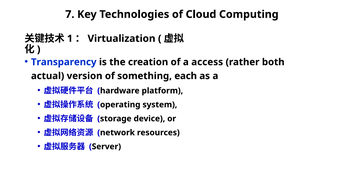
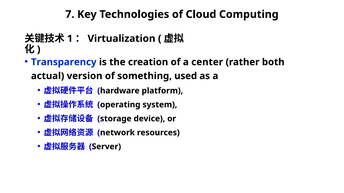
access: access -> center (207, 62)
each: each -> used (186, 76)
